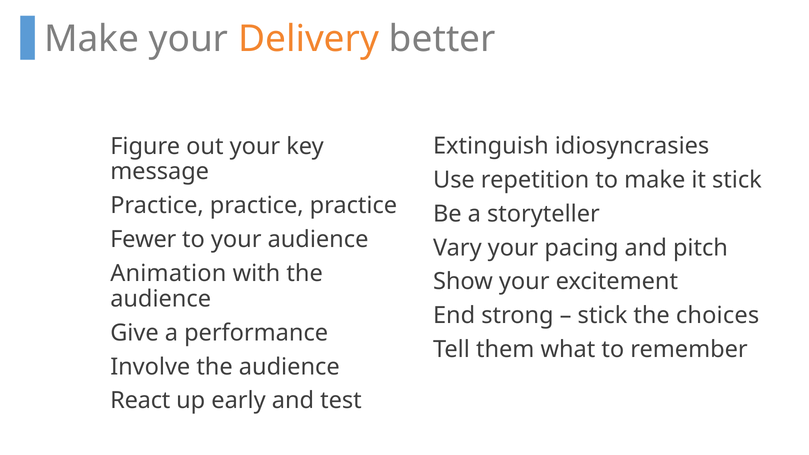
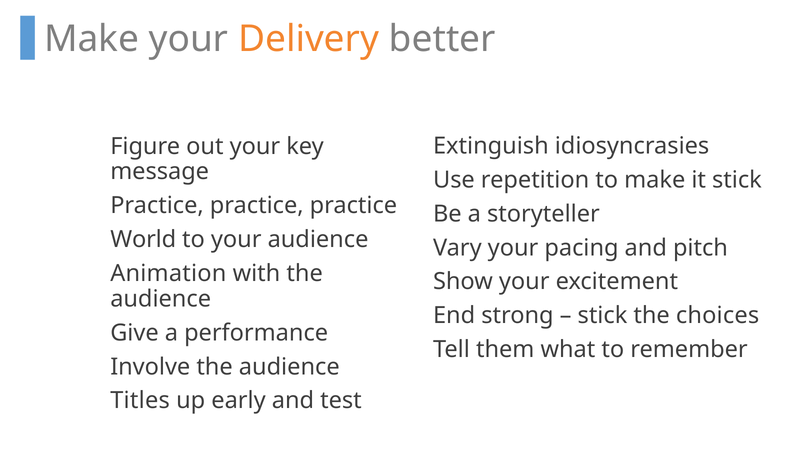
Fewer: Fewer -> World (143, 240)
React: React -> Titles (140, 401)
